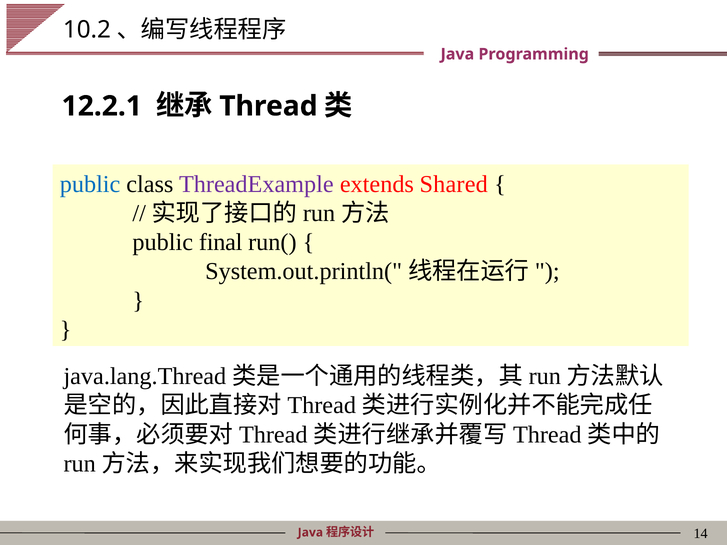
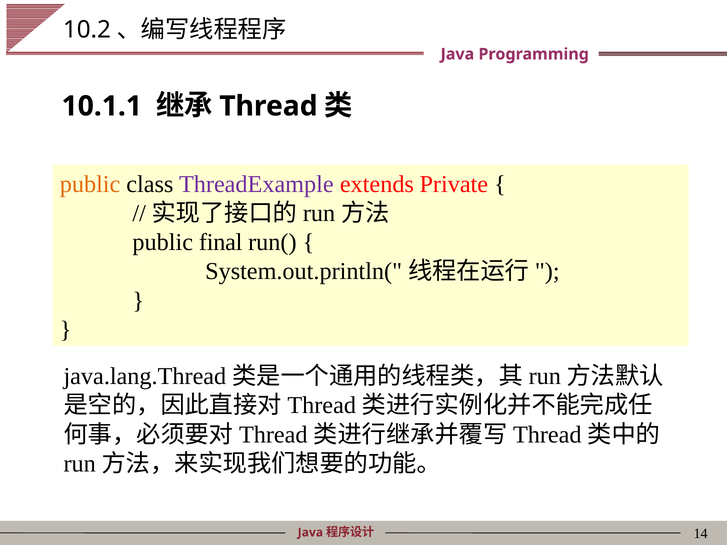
12.2.1: 12.2.1 -> 10.1.1 (102, 106)
public colour: blue -> orange (90, 184)
Shared: Shared -> Private (454, 184)
